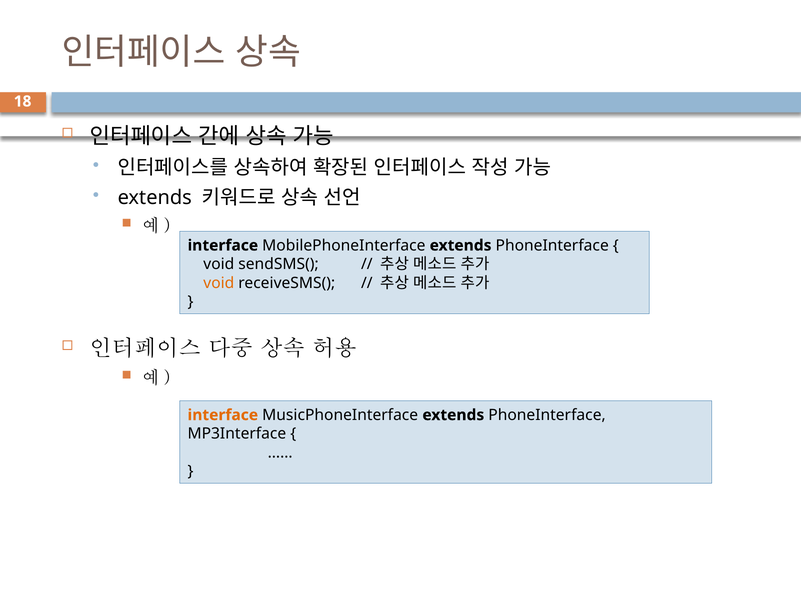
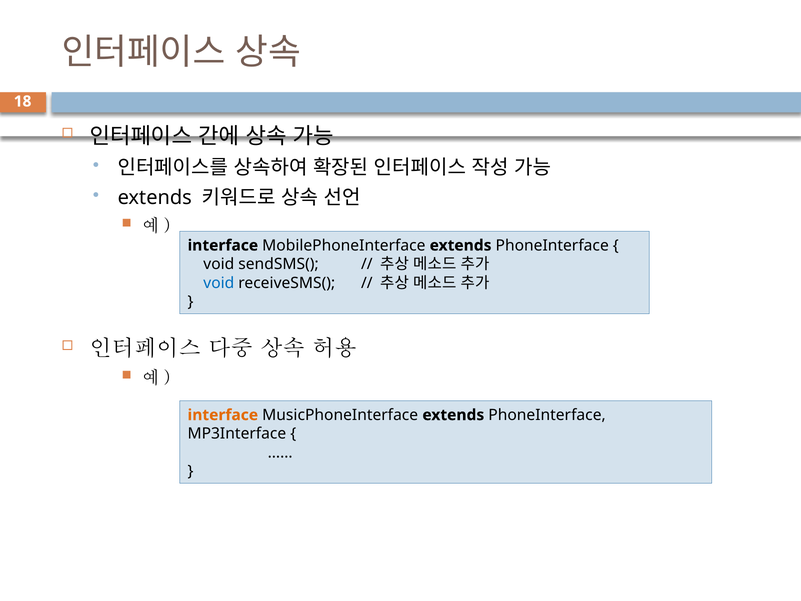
void colour: orange -> blue (219, 283)
